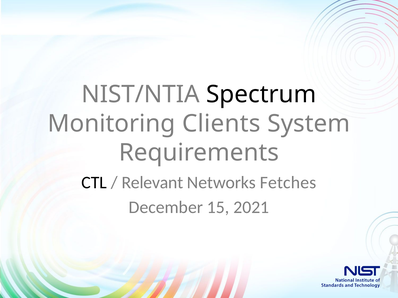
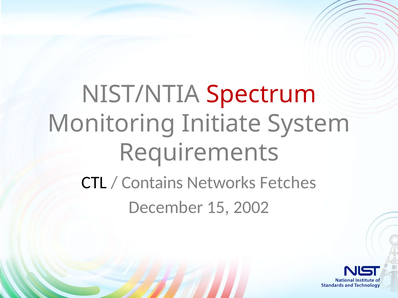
Spectrum colour: black -> red (261, 95)
Clients: Clients -> Initiate (221, 124)
Relevant: Relevant -> Contains (152, 183)
2021: 2021 -> 2002 (251, 208)
